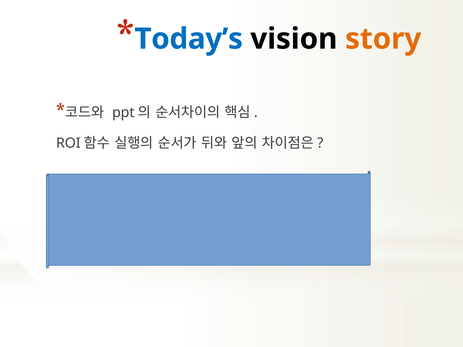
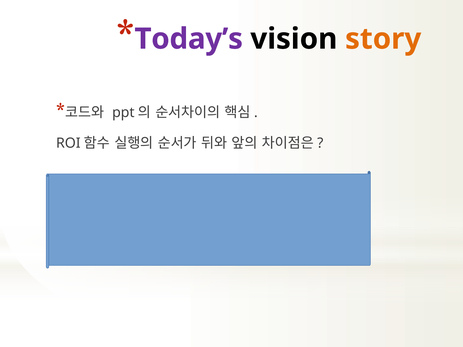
Today’s colour: blue -> purple (189, 39)
